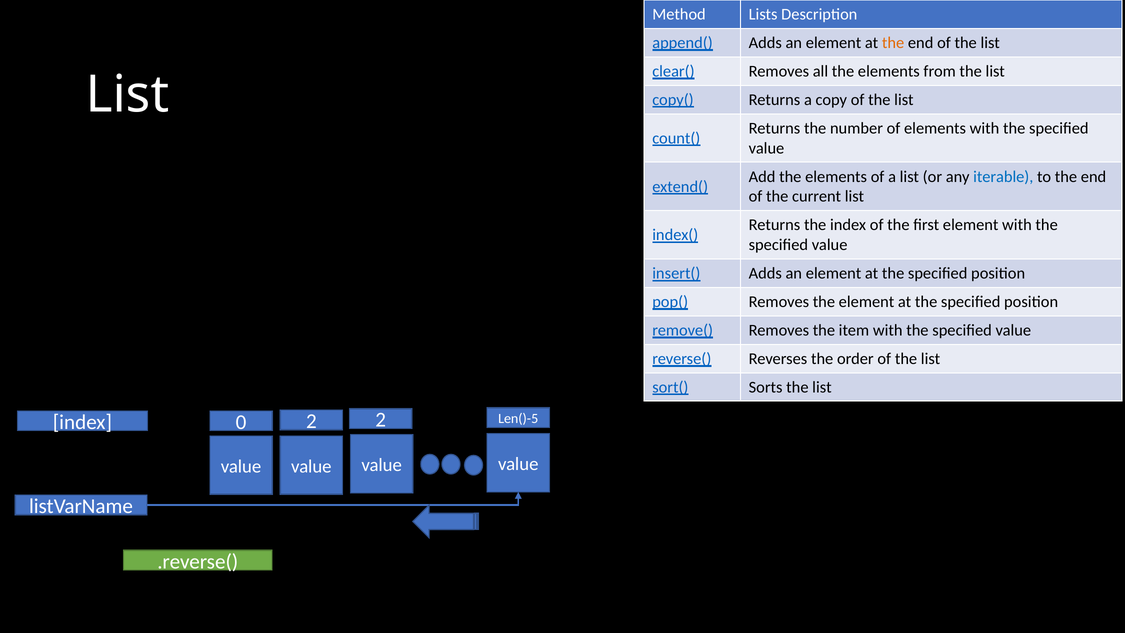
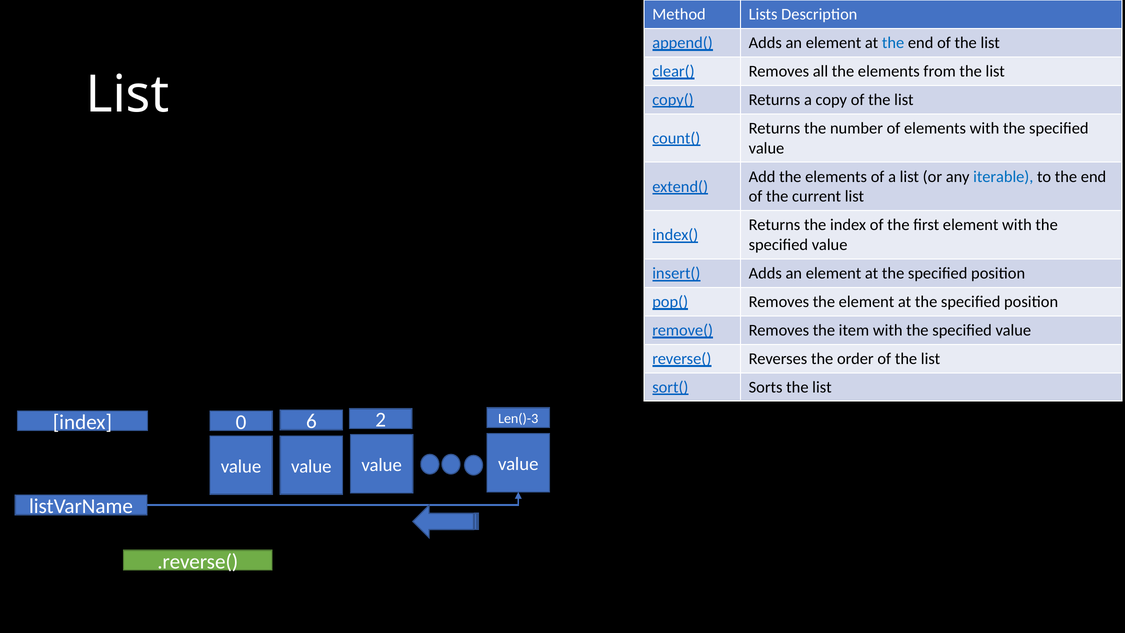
the colour: orange -> blue (893, 43)
0 2: 2 -> 6 (311, 421)
Len()-5: Len()-5 -> Len()-3 (518, 418)
